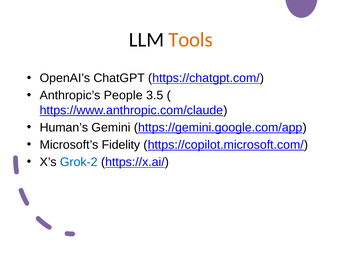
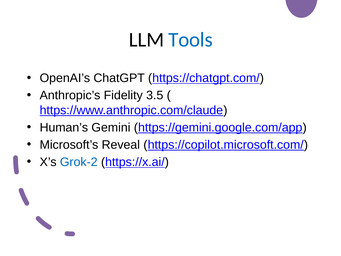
Tools colour: orange -> blue (191, 40)
People: People -> Fidelity (123, 95)
Fidelity: Fidelity -> Reveal (121, 145)
